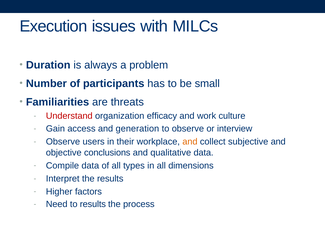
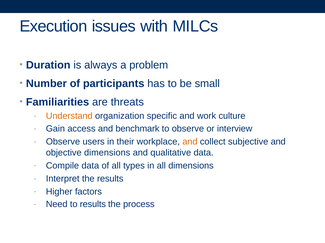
Understand colour: red -> orange (69, 116)
efficacy: efficacy -> specific (162, 116)
generation: generation -> benchmark (137, 129)
objective conclusions: conclusions -> dimensions (107, 153)
